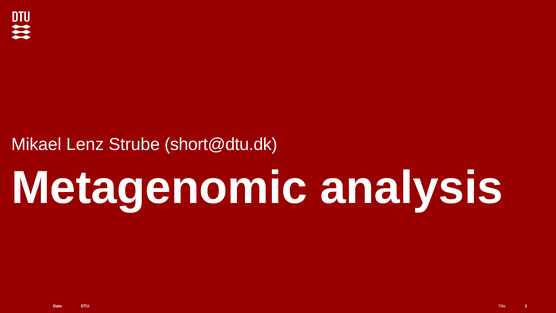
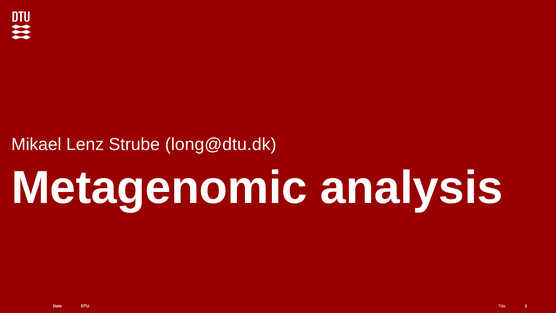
short@dtu.dk: short@dtu.dk -> long@dtu.dk (221, 144)
